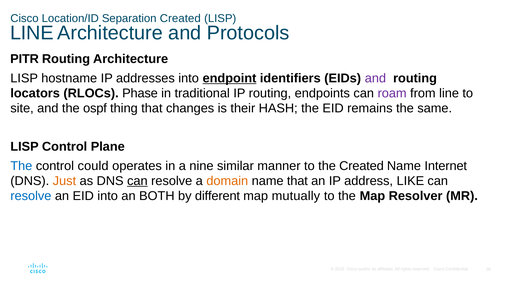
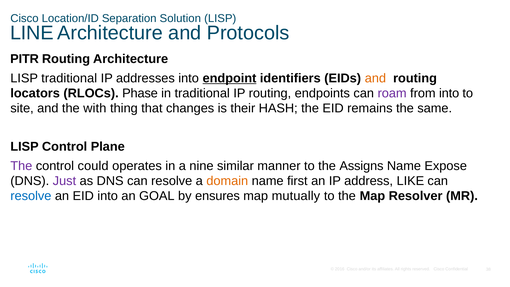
Separation Created: Created -> Solution (180, 18)
LISP hostname: hostname -> traditional (69, 78)
and colour: purple -> orange (375, 78)
from line: line -> into (449, 93)
ospf: ospf -> with (95, 108)
The colour: blue -> purple (21, 166)
the Created: Created -> Assigns (361, 166)
Internet: Internet -> Expose (446, 166)
Just colour: orange -> purple (64, 181)
can underline: present -> none (137, 181)
name that: that -> first (297, 181)
BOTH: BOTH -> GOAL (157, 196)
different: different -> ensures (217, 196)
